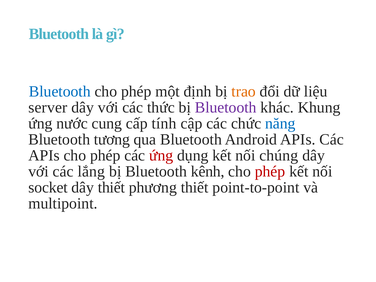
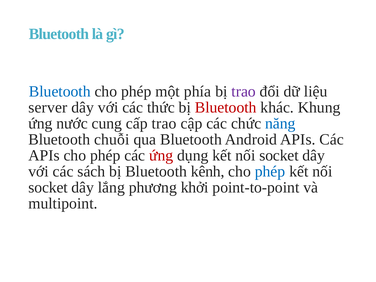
định: định -> phía (197, 91)
trao colour: orange -> purple (244, 91)
Bluetooth colour: purple -> red (226, 107)
cấp tính: tính -> trao (164, 123)
tương: tương -> chuỗi (112, 139)
dụng kết nối chúng: chúng -> socket (279, 155)
lắng: lắng -> sách (91, 171)
phép colour: red -> blue (270, 171)
dây thiết: thiết -> lắng (111, 187)
phương thiết: thiết -> khởi (195, 187)
